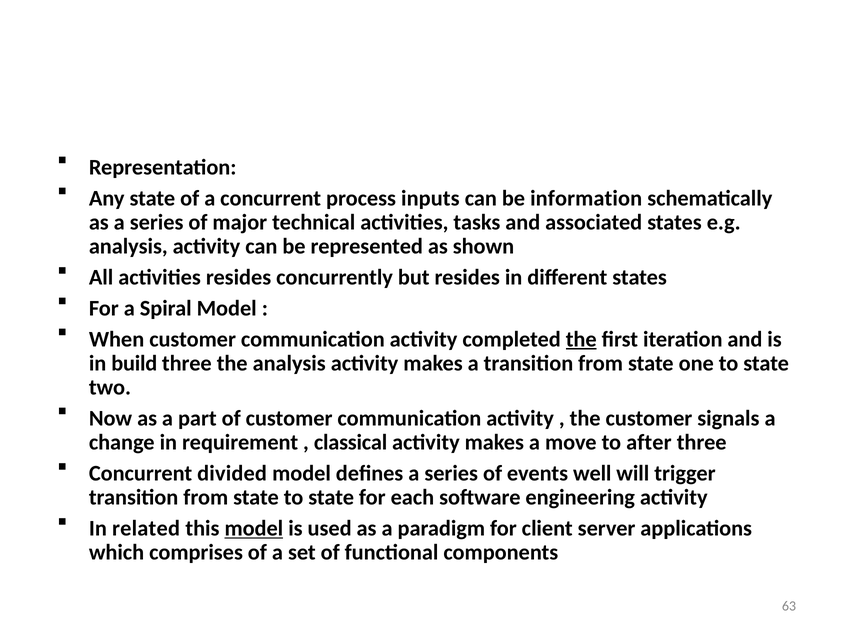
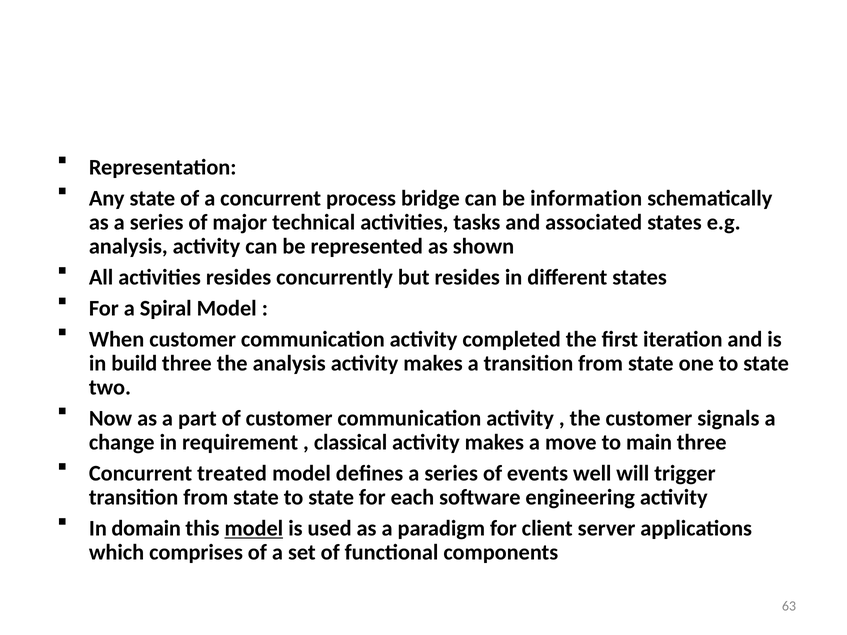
inputs: inputs -> bridge (430, 198)
the underline: present -> none (581, 339)
after: after -> main (649, 443)
divided: divided -> treated (232, 474)
related: related -> domain (146, 529)
